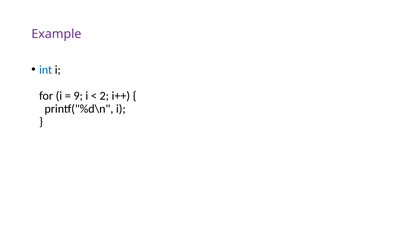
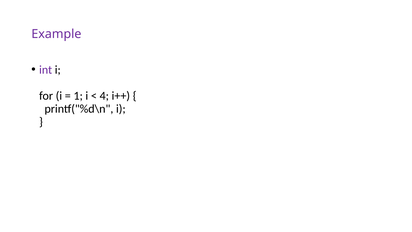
int colour: blue -> purple (46, 70)
9: 9 -> 1 (78, 96)
2: 2 -> 4 (104, 96)
